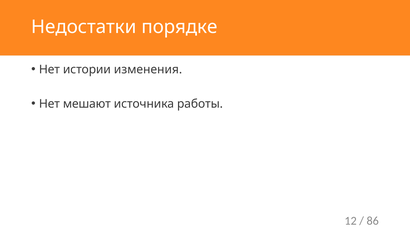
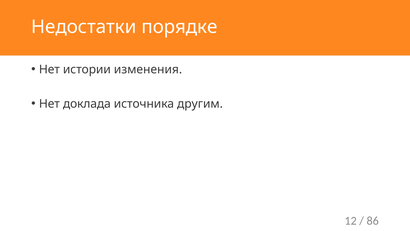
мешают: мешают -> доклада (87, 104)
работы: работы -> другим (200, 104)
